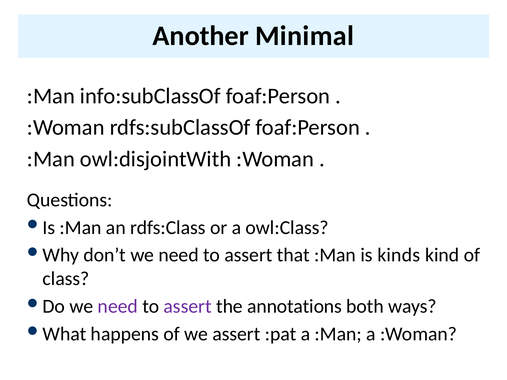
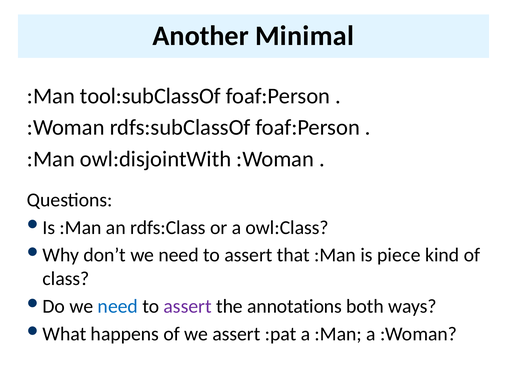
info:subClassOf: info:subClassOf -> tool:subClassOf (150, 96)
kinds: kinds -> piece (399, 255)
need colour: purple -> blue (118, 307)
